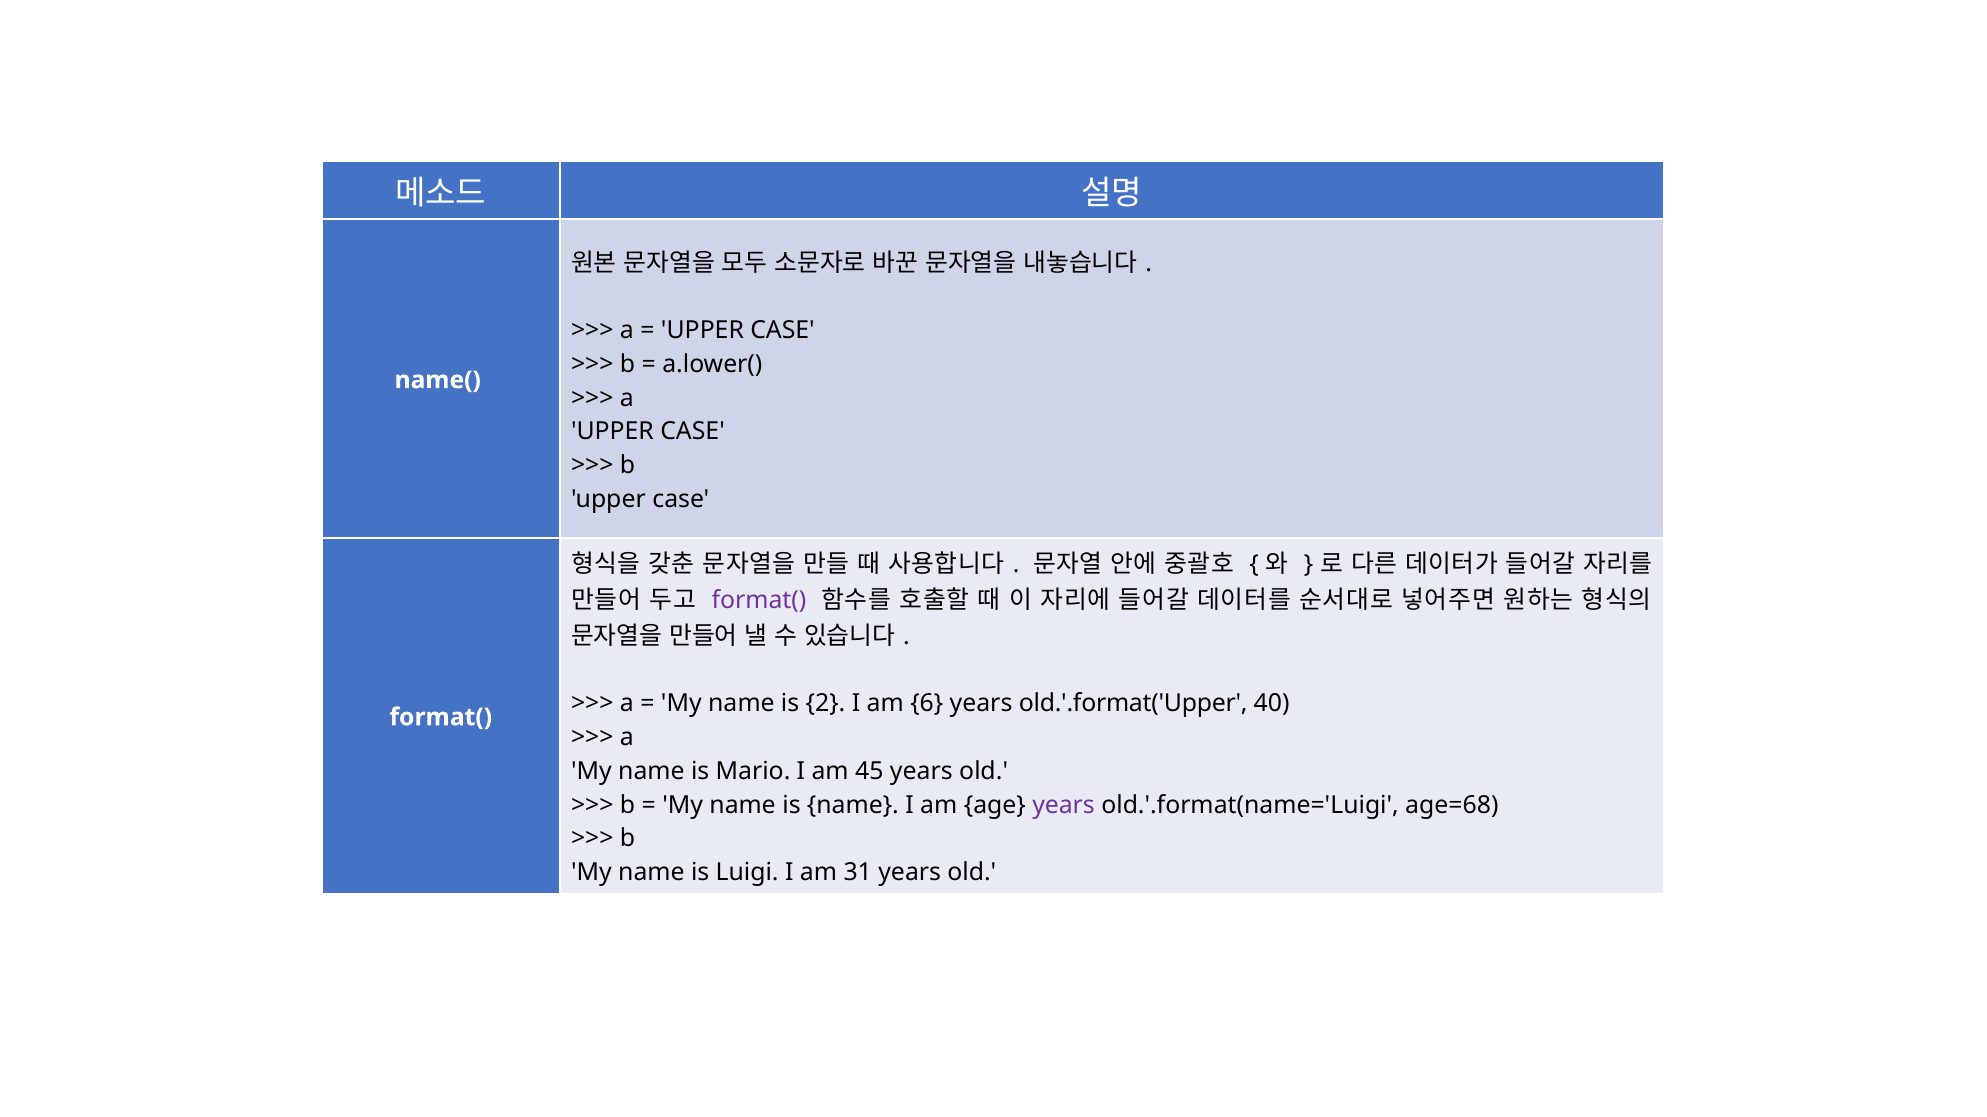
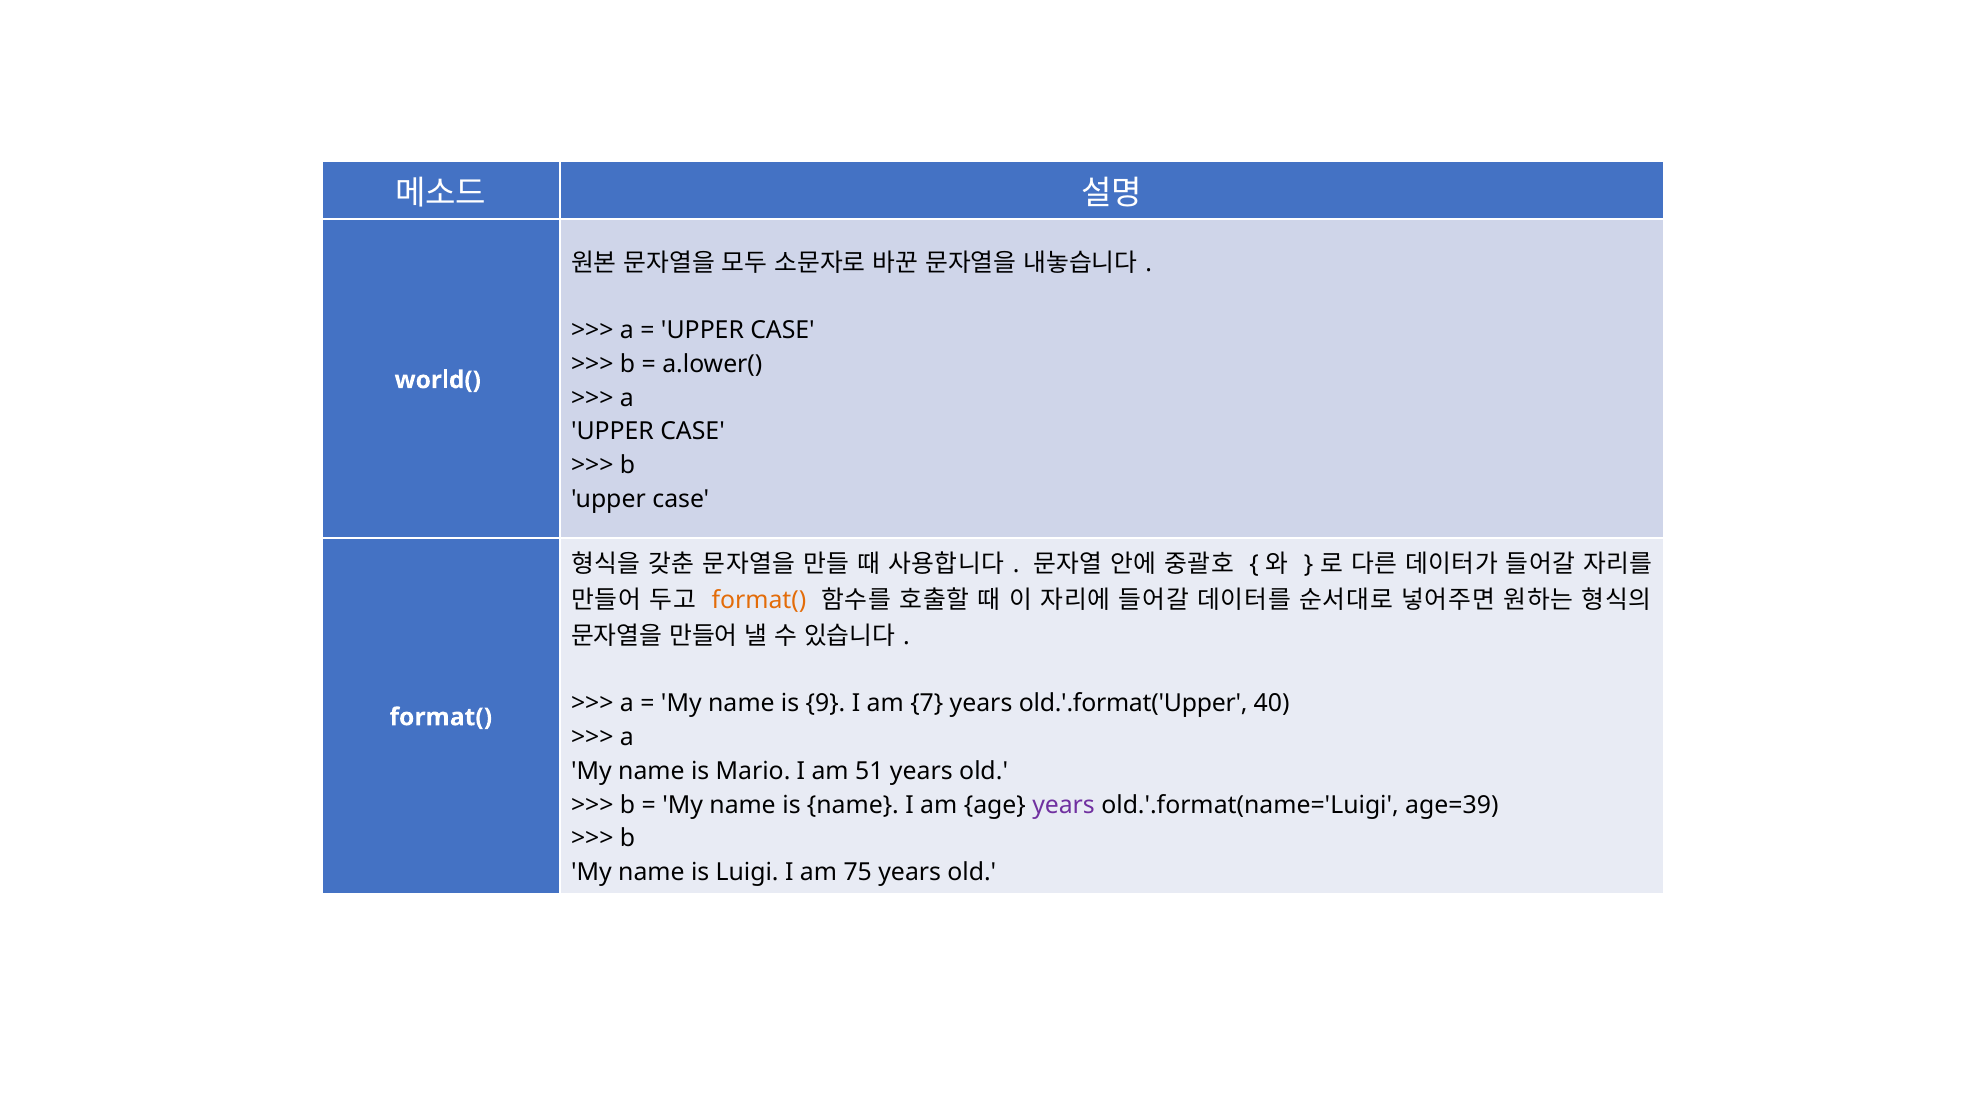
name(: name( -> world( (438, 380)
format( colour: purple -> orange (759, 600)
2: 2 -> 9 (826, 704)
6: 6 -> 7 (927, 704)
45: 45 -> 51 (869, 772)
age=68: age=68 -> age=39 (1452, 805)
31: 31 -> 75 (858, 873)
